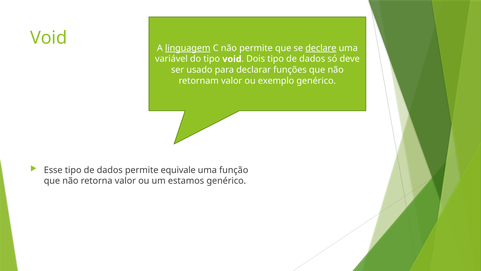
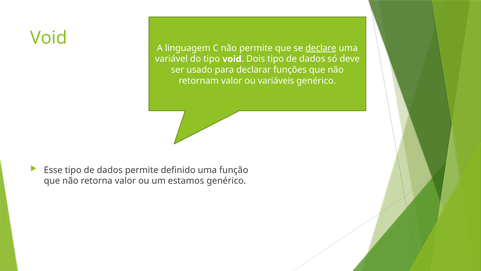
linguagem underline: present -> none (188, 48)
exemplo: exemplo -> variáveis (276, 81)
equivale: equivale -> definido (178, 170)
